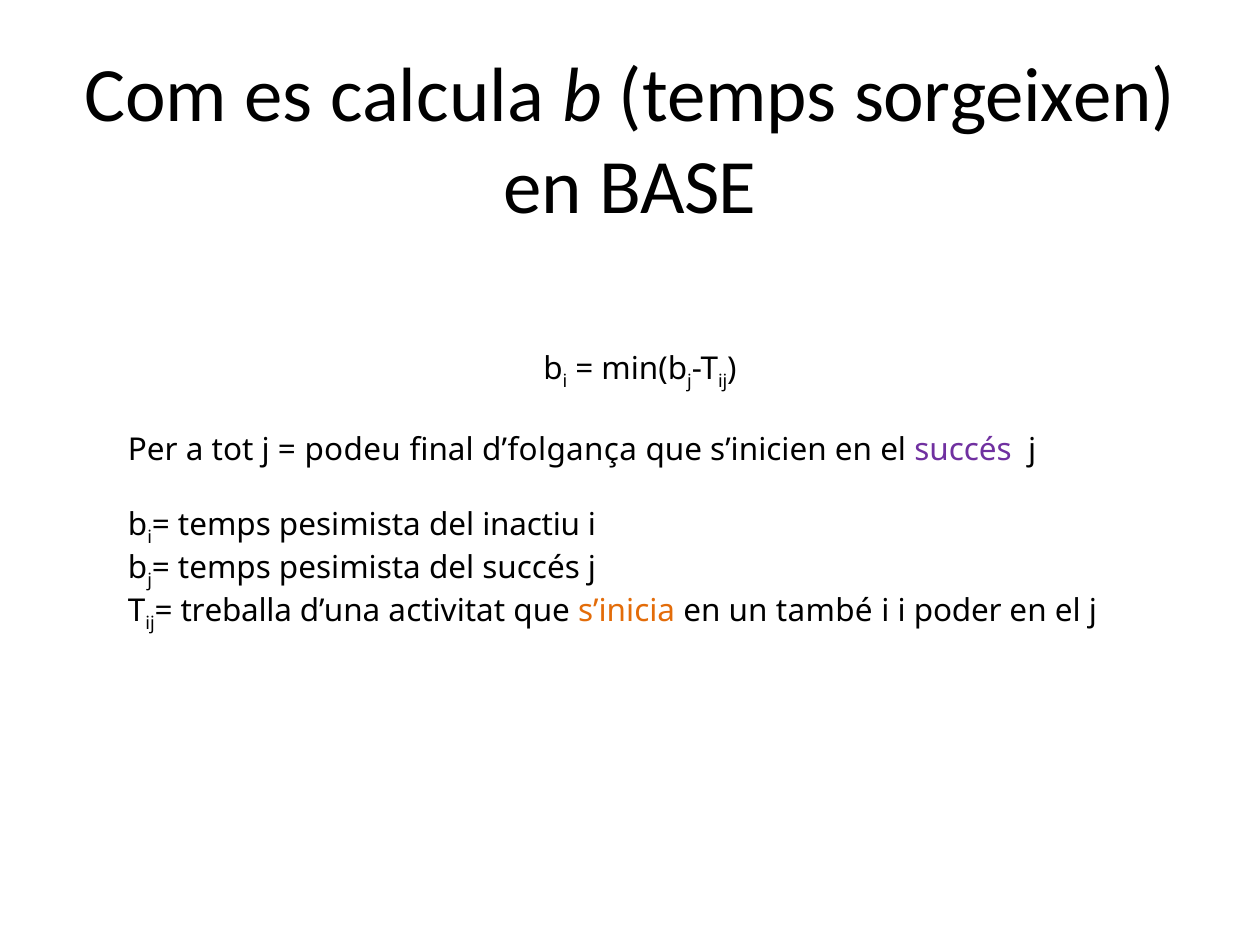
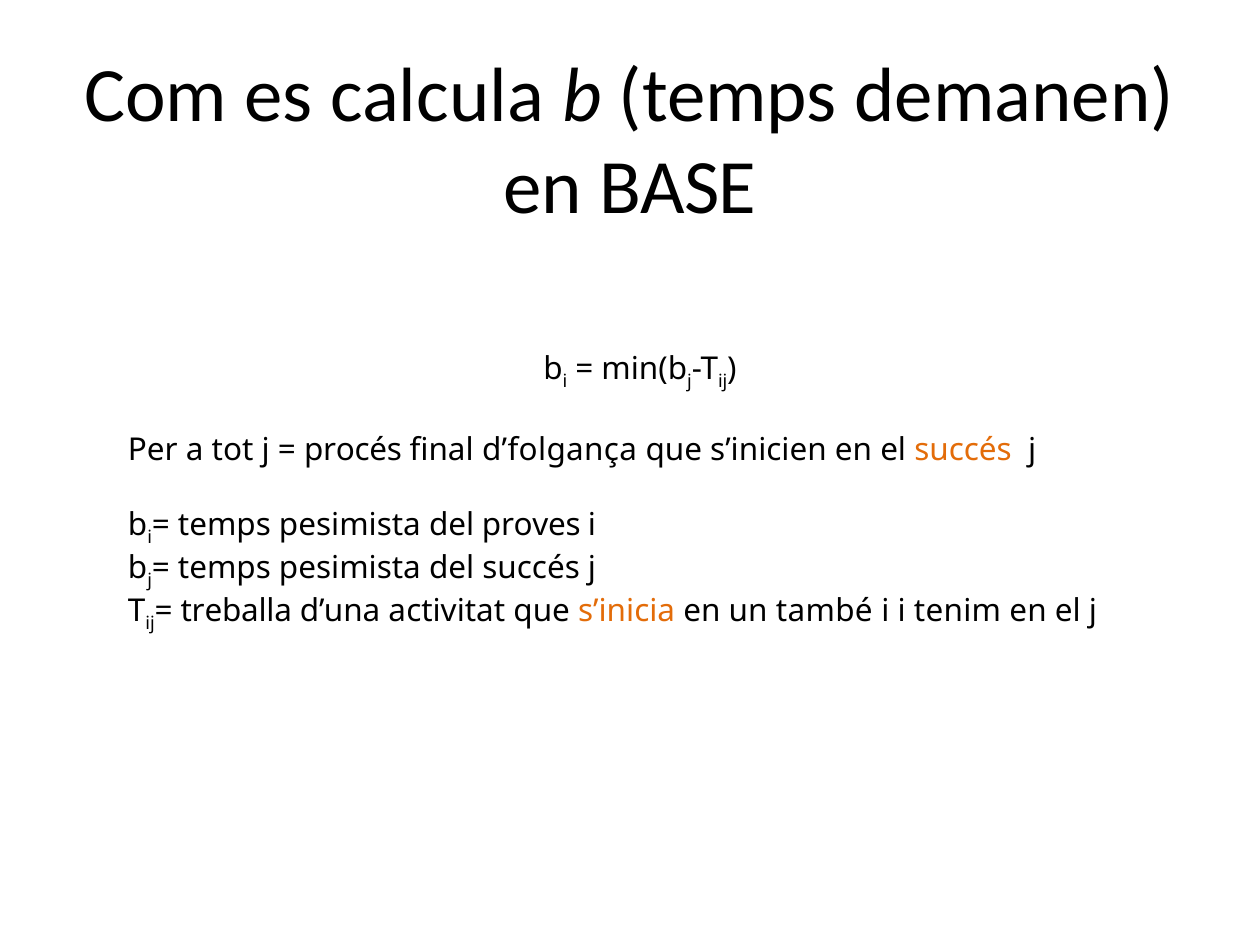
sorgeixen: sorgeixen -> demanen (1014, 96)
podeu: podeu -> procés (353, 450)
succés colour: purple -> orange (963, 450)
inactiu: inactiu -> proves (531, 526)
poder: poder -> tenim (957, 611)
